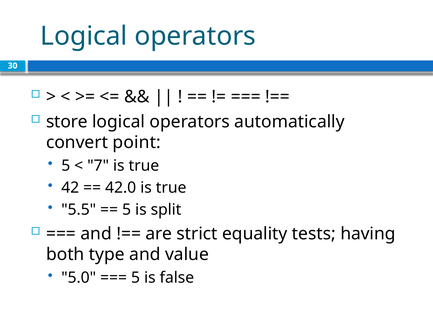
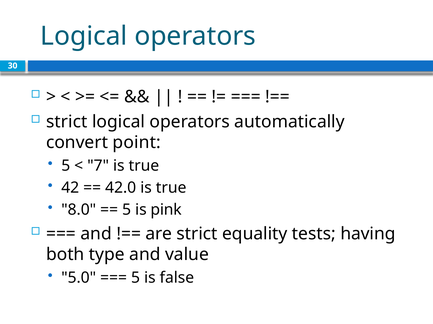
store: store -> strict (67, 122)
5.5: 5.5 -> 8.0 (79, 210)
split: split -> pink (166, 210)
